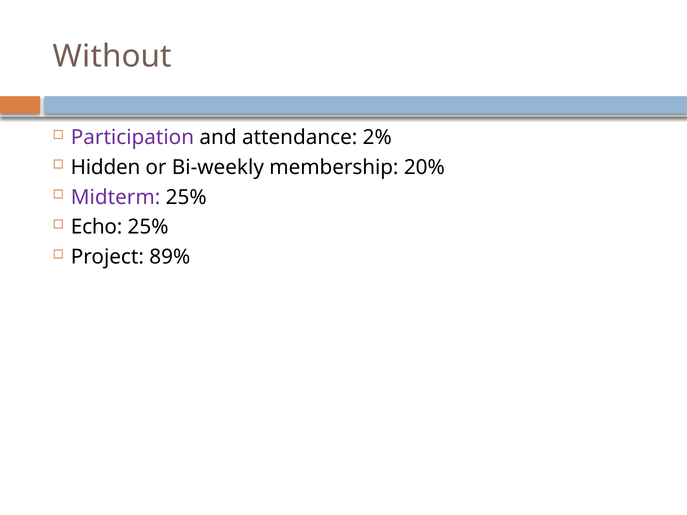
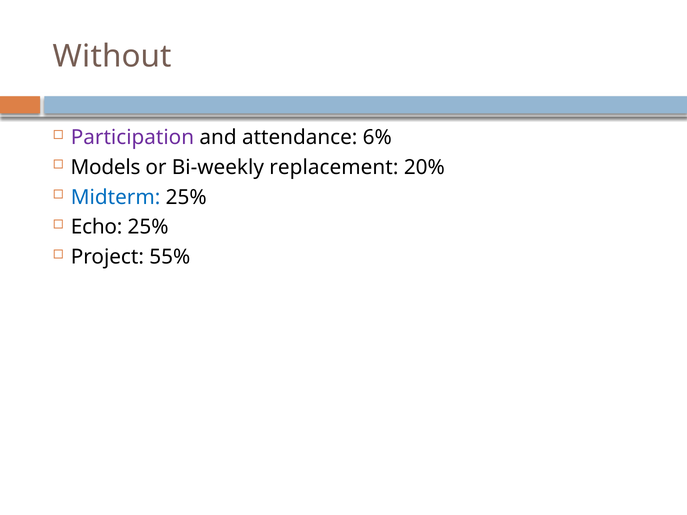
2%: 2% -> 6% (377, 138)
Hidden: Hidden -> Models (106, 167)
membership: membership -> replacement (334, 167)
Midterm colour: purple -> blue (116, 197)
89%: 89% -> 55% (170, 257)
